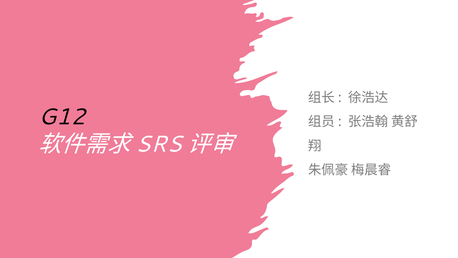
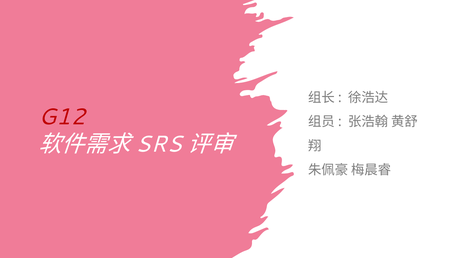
G12 colour: black -> red (62, 117)
